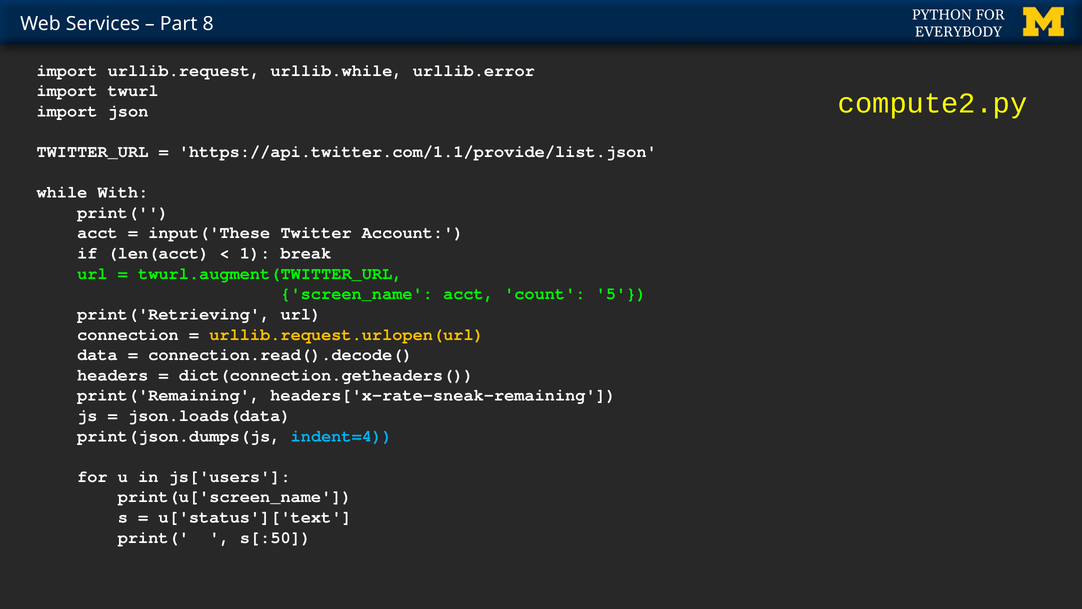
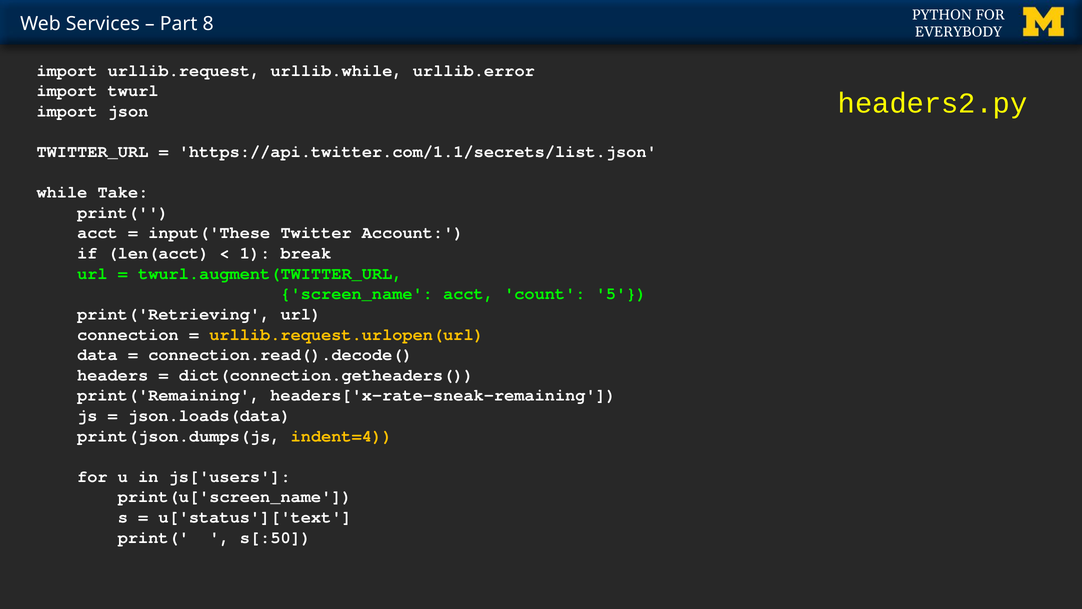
compute2.py: compute2.py -> headers2.py (933, 103)
https://api.twitter.com/1.1/provide/list.json: https://api.twitter.com/1.1/provide/list.json -> https://api.twitter.com/1.1/secrets/list.json (418, 152)
With: With -> Take (123, 192)
indent=4 colour: light blue -> yellow (341, 436)
